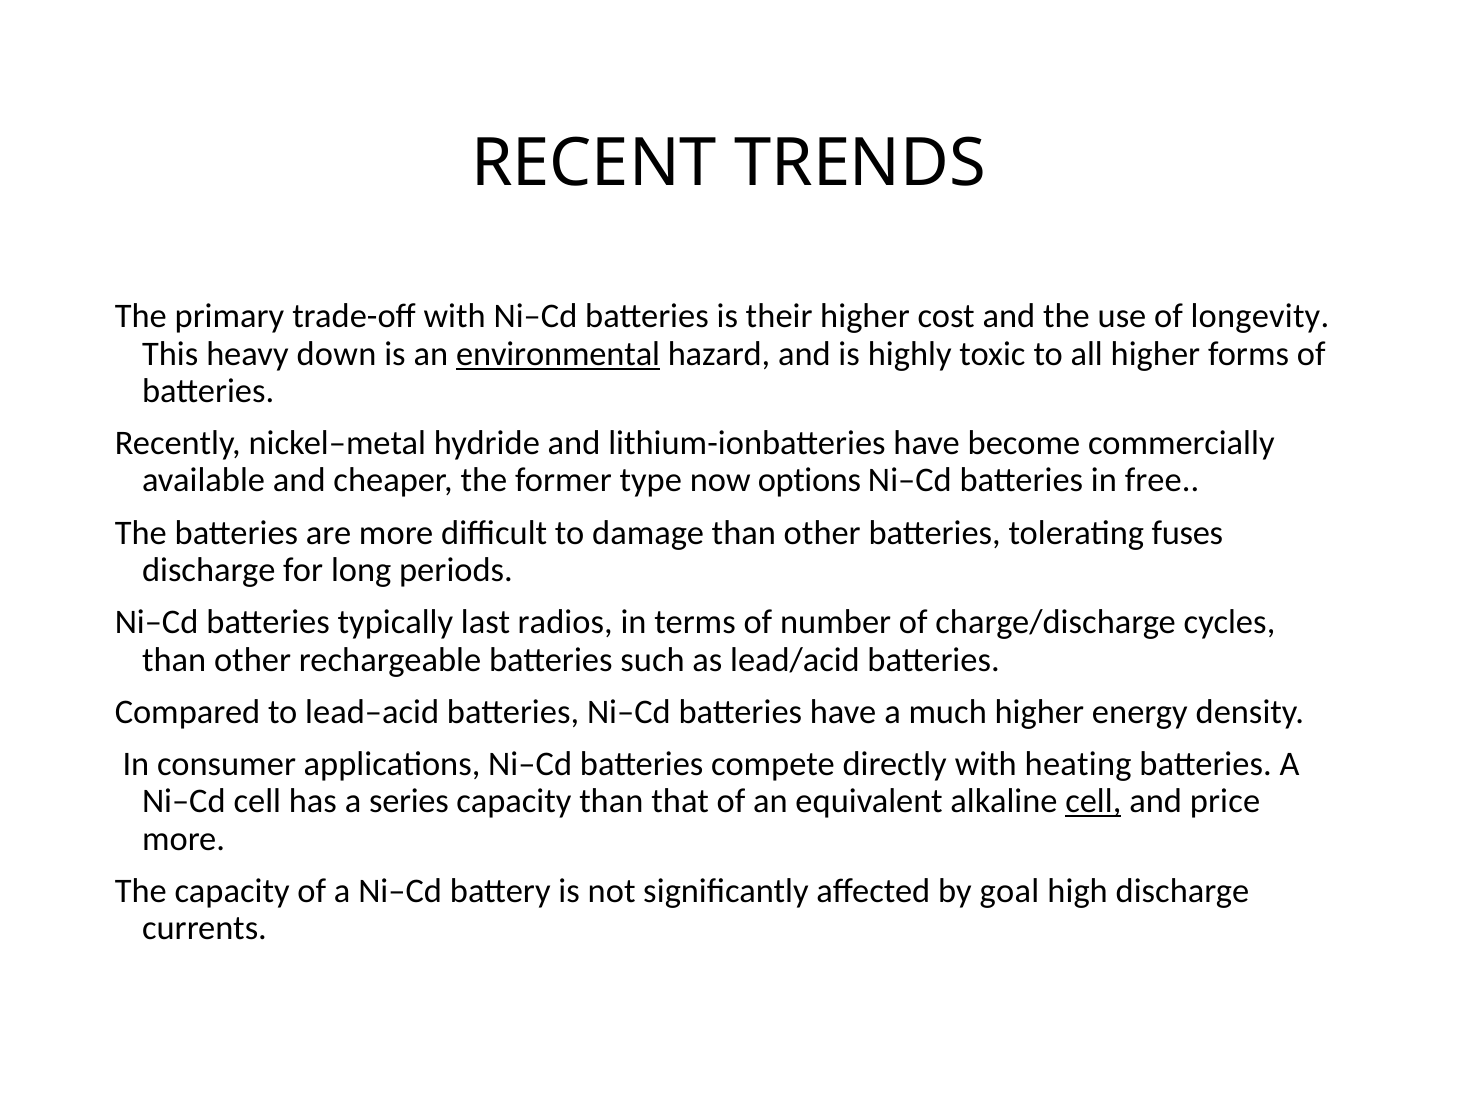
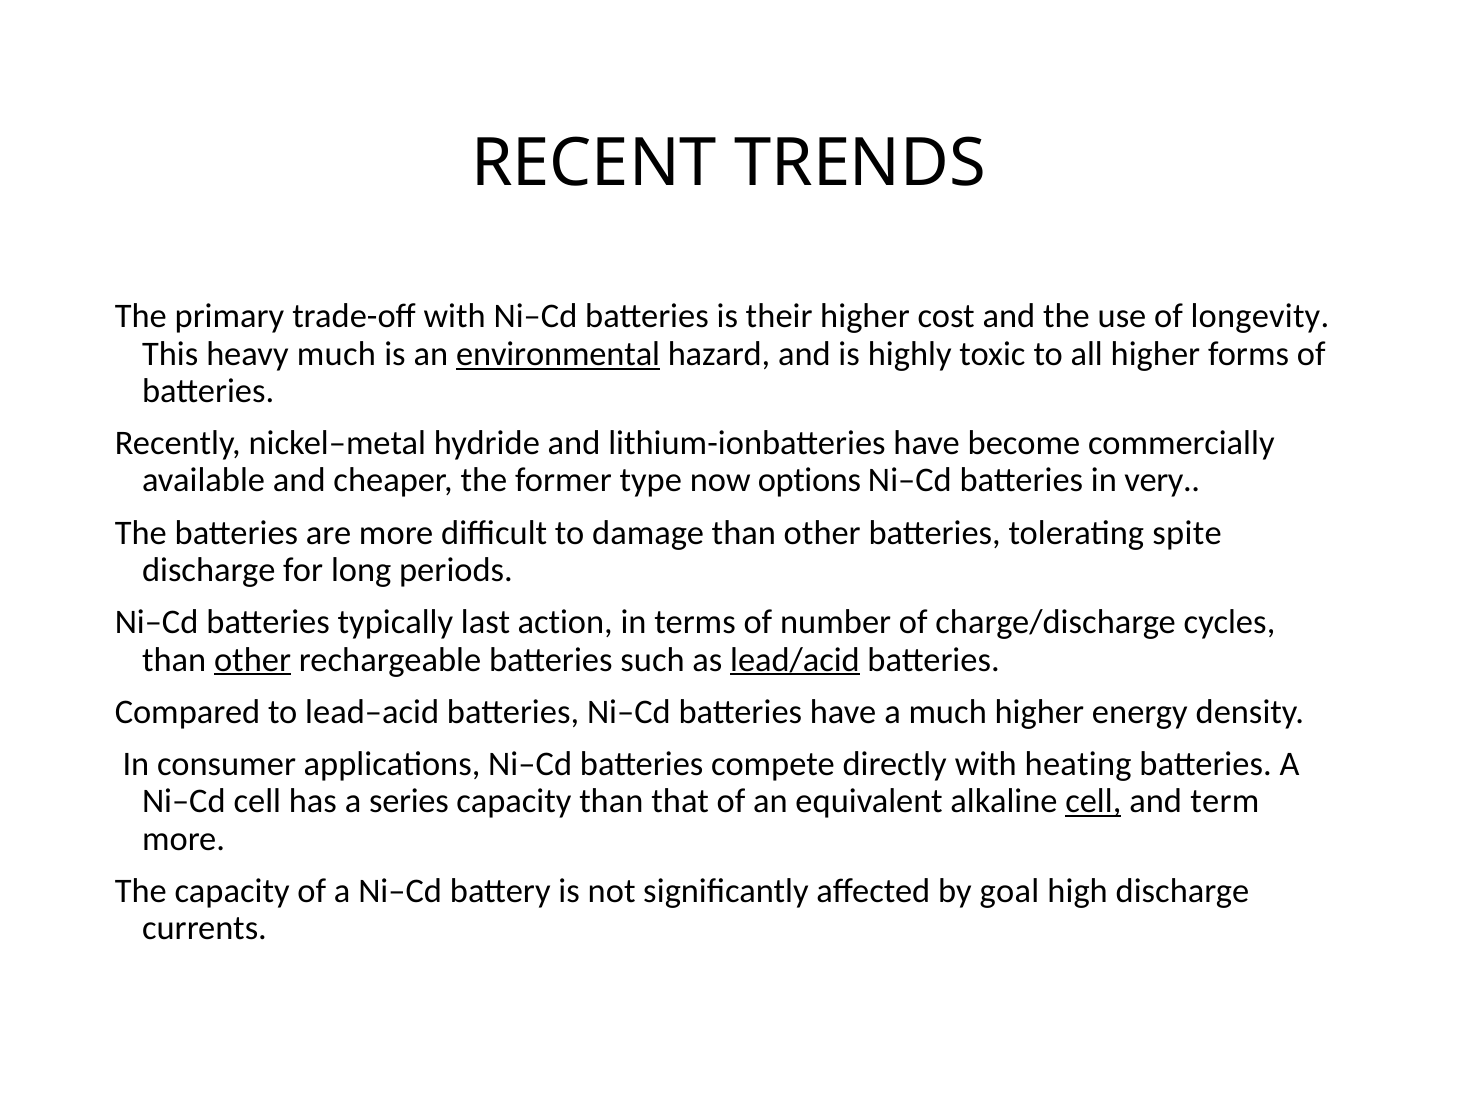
heavy down: down -> much (336, 354)
free: free -> very (1162, 481)
fuses: fuses -> spite (1187, 533)
radios: radios -> action (565, 623)
other underline: none -> present (253, 660)
lead/acid underline: none -> present (795, 660)
price: price -> term (1225, 802)
